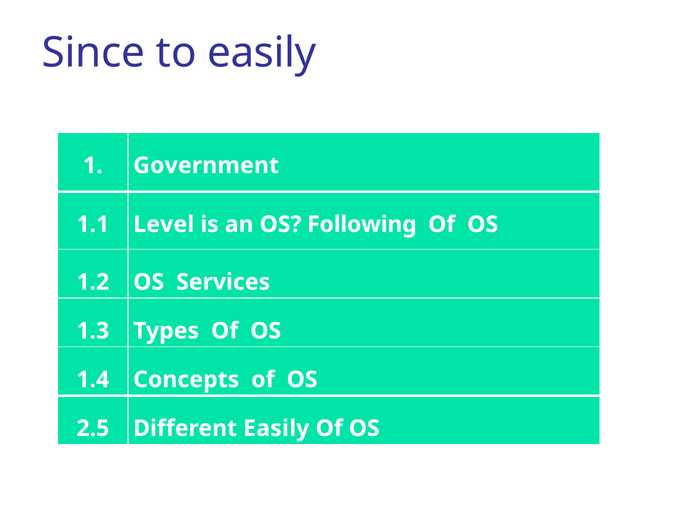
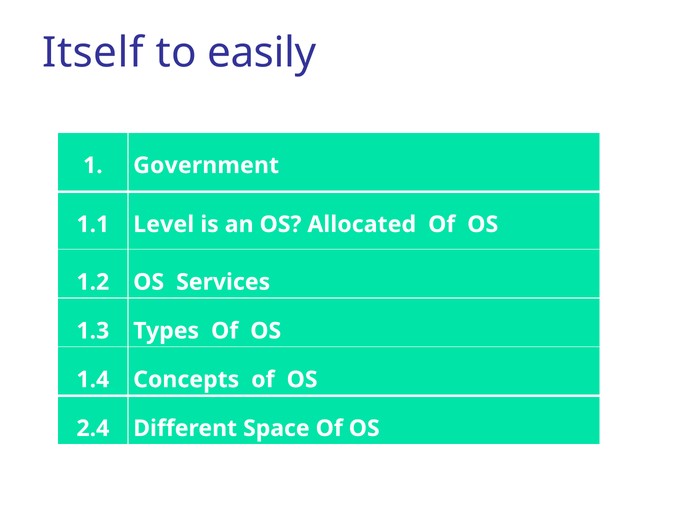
Since: Since -> Itself (93, 53)
Following: Following -> Allocated (362, 224)
2.5: 2.5 -> 2.4 (93, 428)
Different Easily: Easily -> Space (276, 428)
